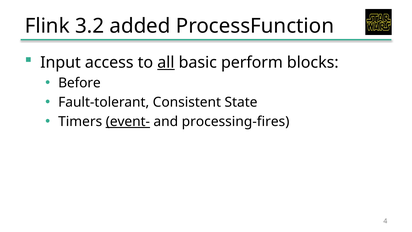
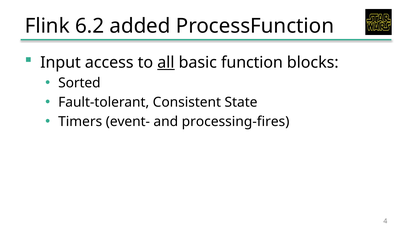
3.2: 3.2 -> 6.2 (90, 26)
perform: perform -> function (252, 63)
Before: Before -> Sorted (79, 83)
event- underline: present -> none (128, 121)
